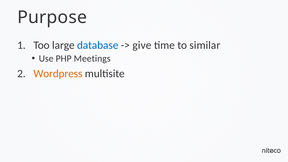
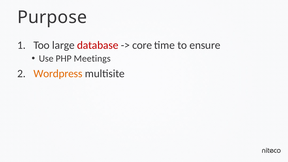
database colour: blue -> red (98, 45)
give: give -> core (142, 45)
similar: similar -> ensure (205, 45)
